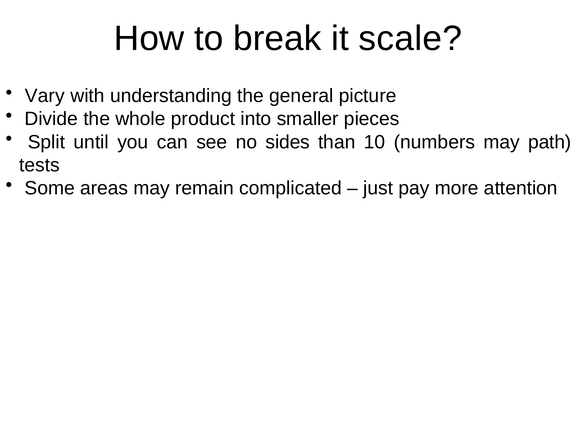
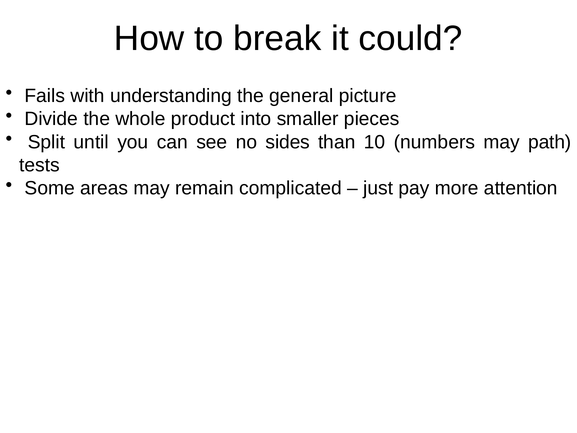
scale: scale -> could (411, 39)
Vary: Vary -> Fails (45, 96)
